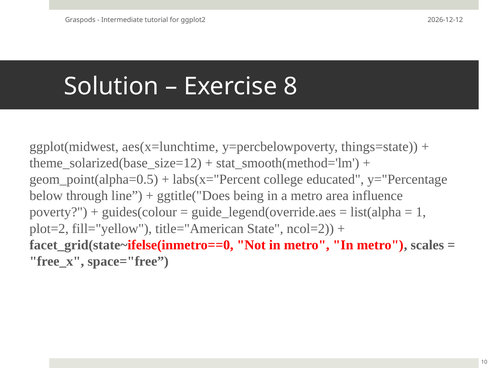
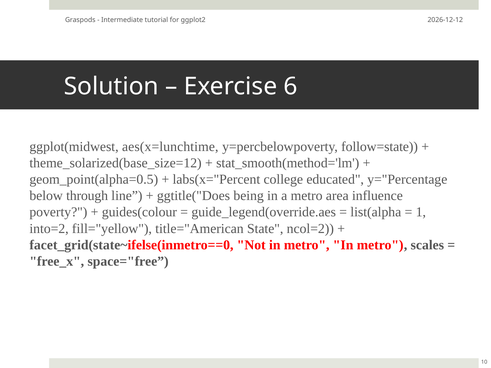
8: 8 -> 6 (291, 87)
things=state: things=state -> follow=state (380, 147)
plot=2: plot=2 -> into=2 (49, 229)
